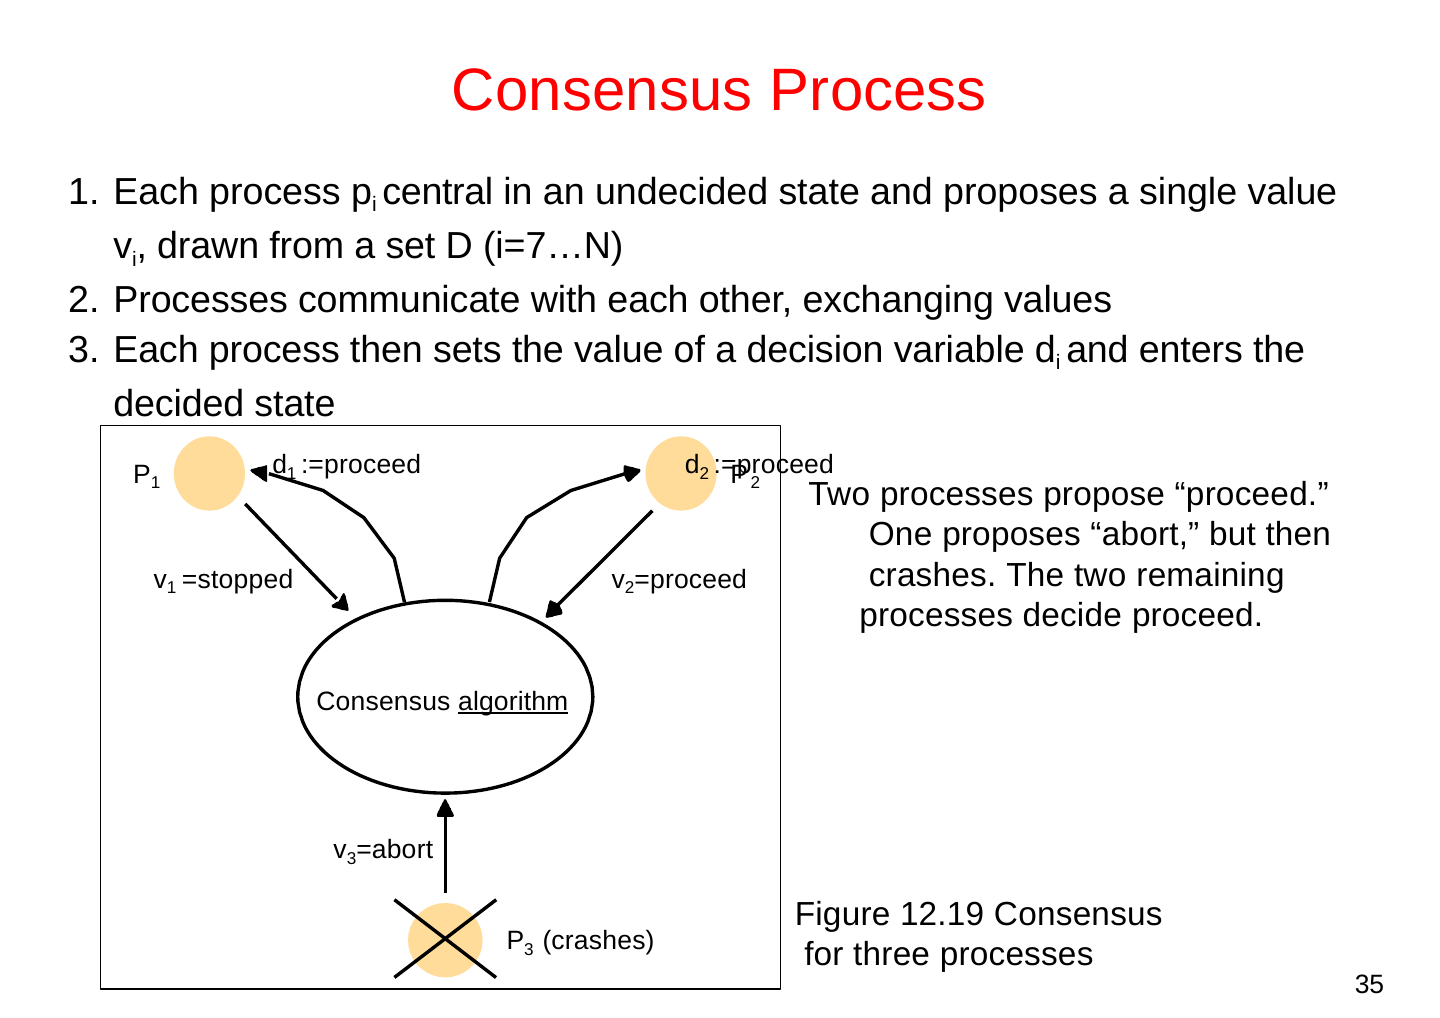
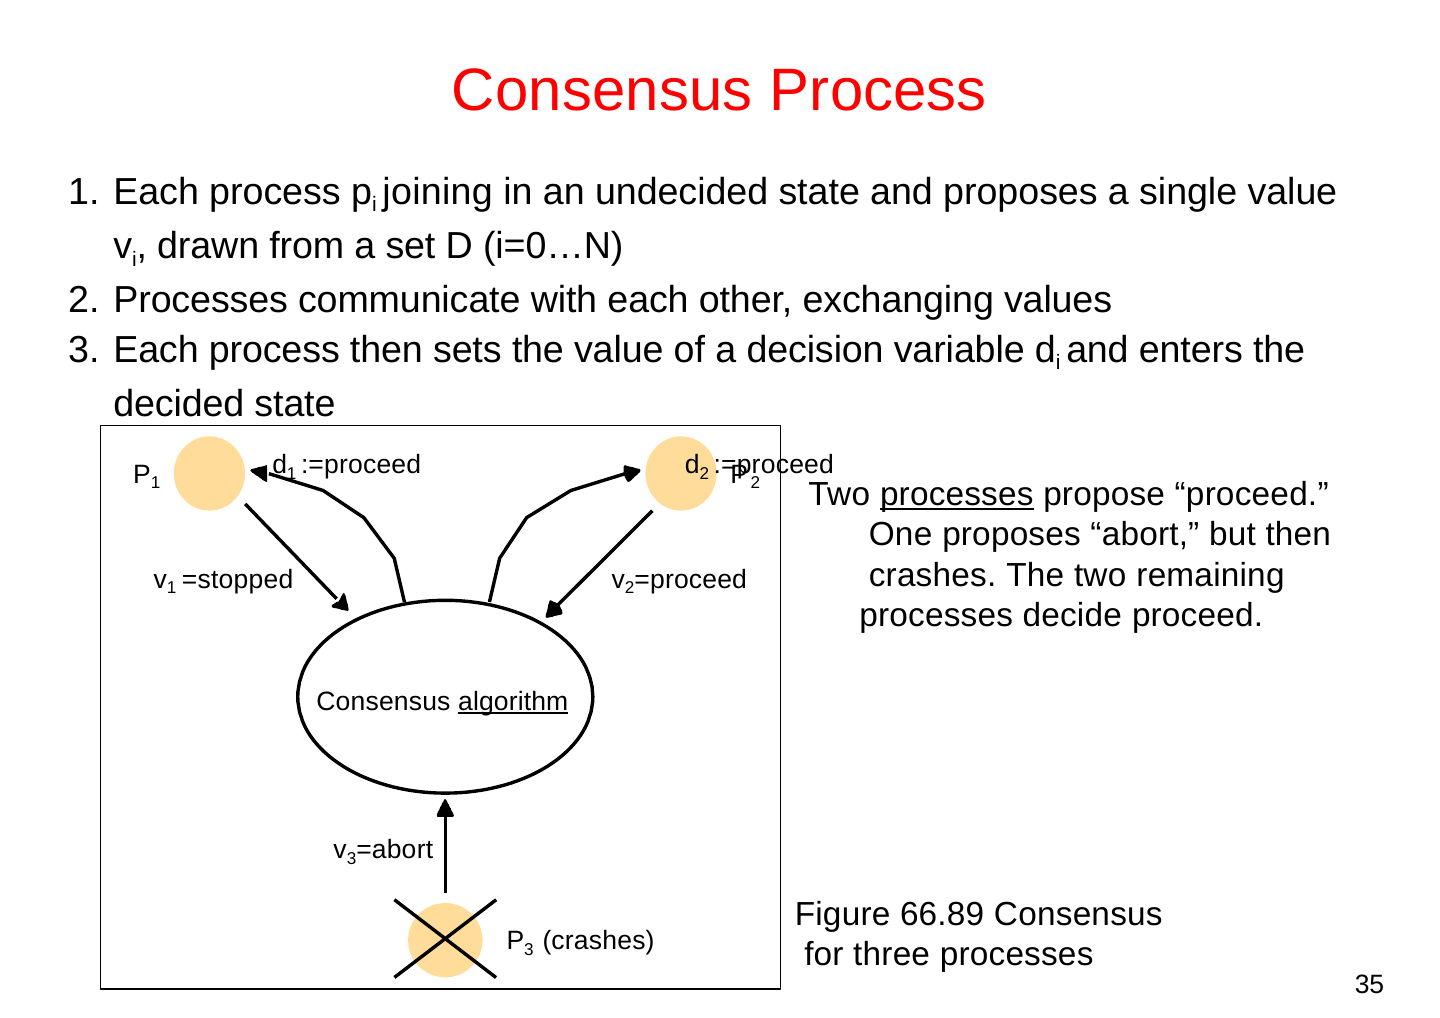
central: central -> joining (438, 192)
i=7…N: i=7…N -> i=0…N (553, 246)
processes underline: none -> present (957, 495)
12.19: 12.19 -> 66.89 (942, 915)
